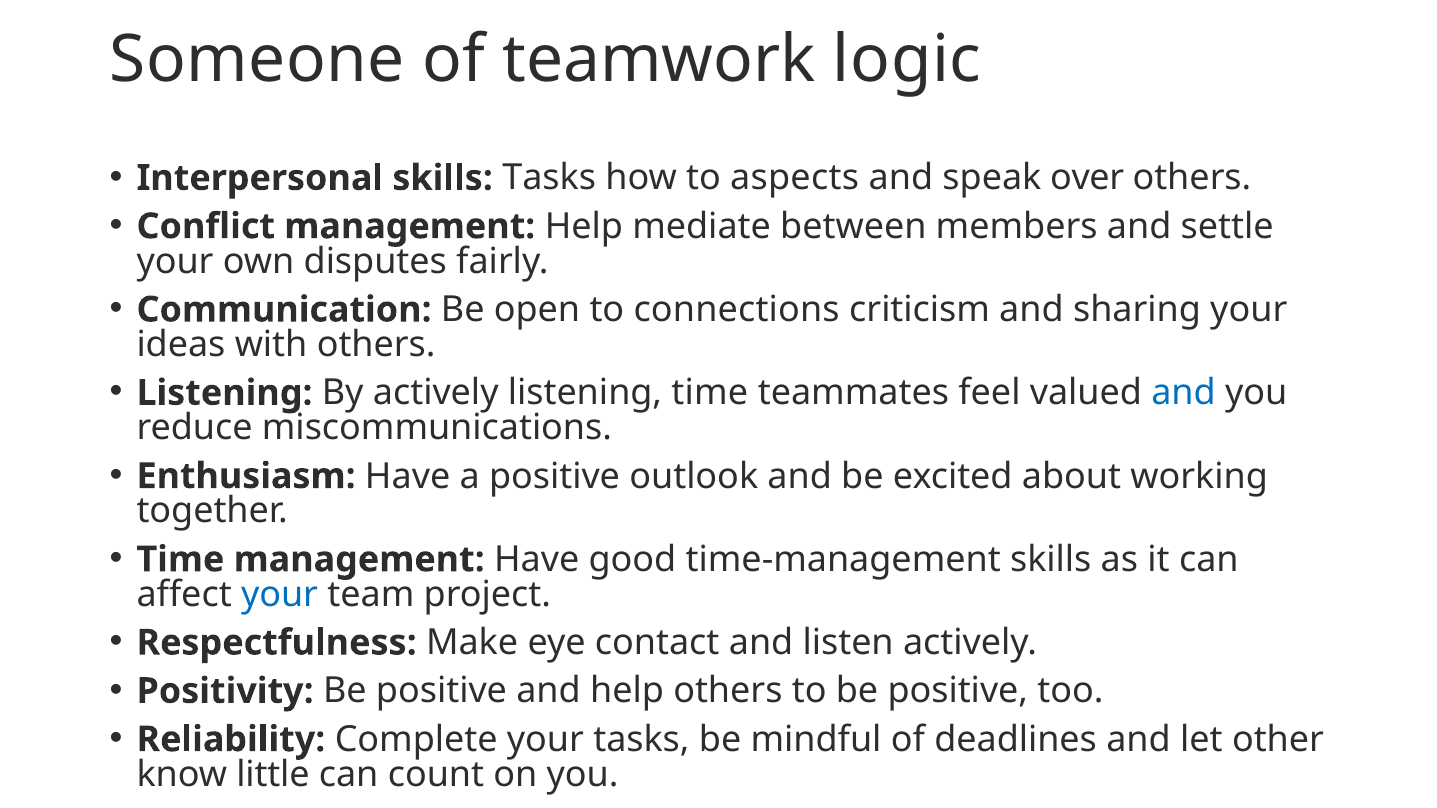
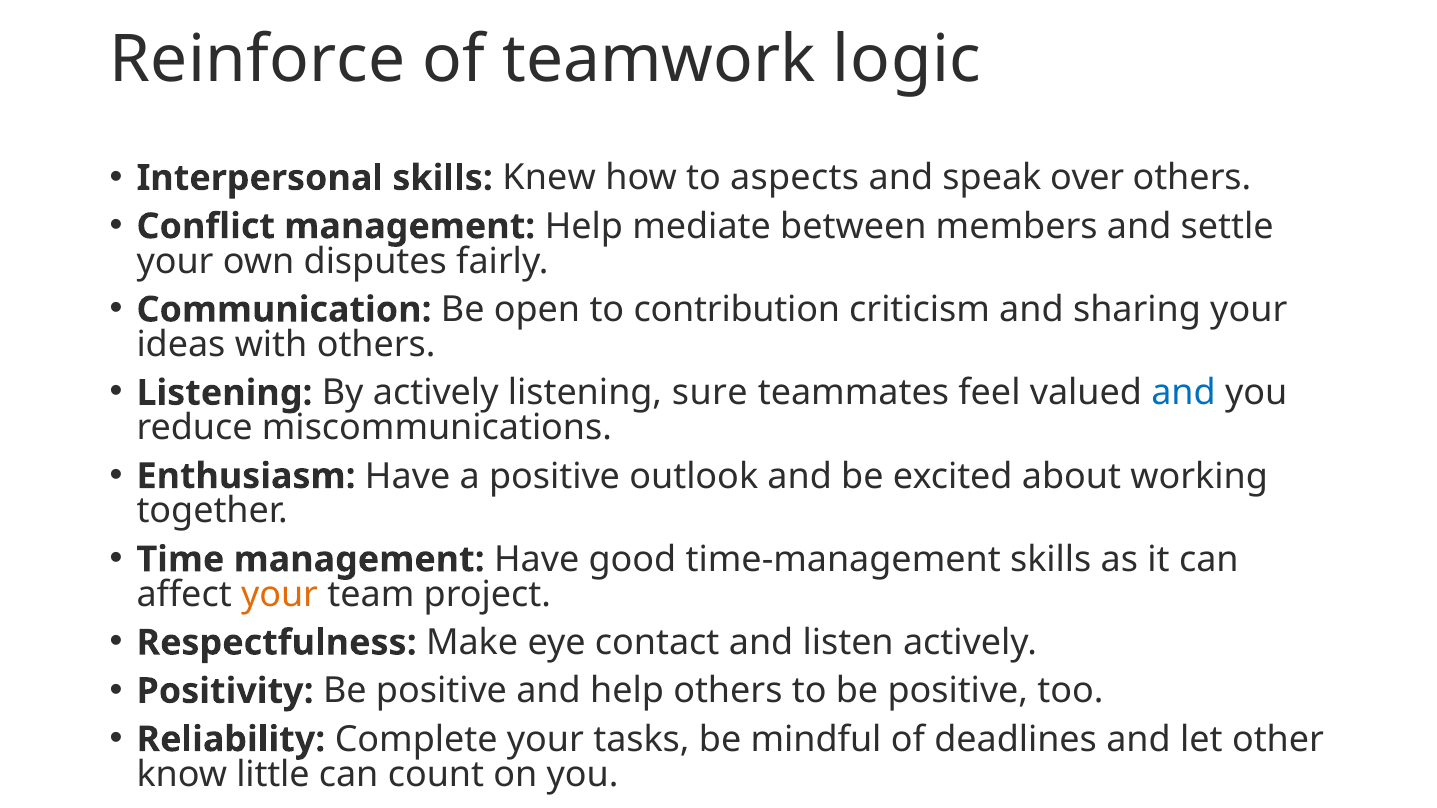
Someone: Someone -> Reinforce (257, 60)
skills Tasks: Tasks -> Knew (549, 178)
connections: connections -> contribution (737, 310)
listening time: time -> sure (710, 393)
your colour: blue -> orange (280, 595)
